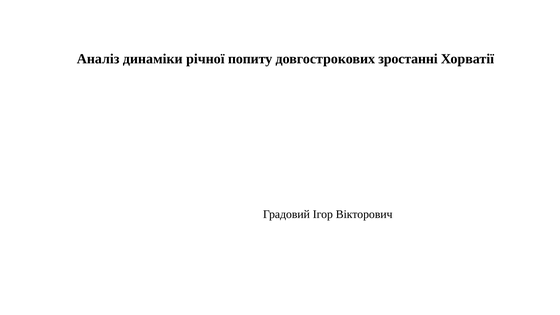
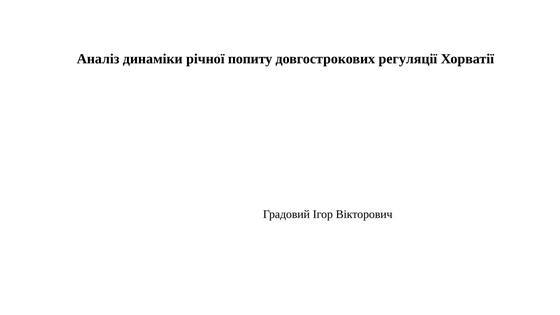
зростанні: зростанні -> регуляції (408, 59)
